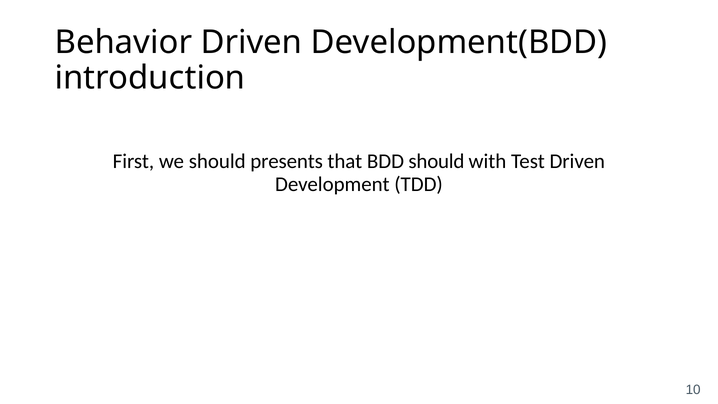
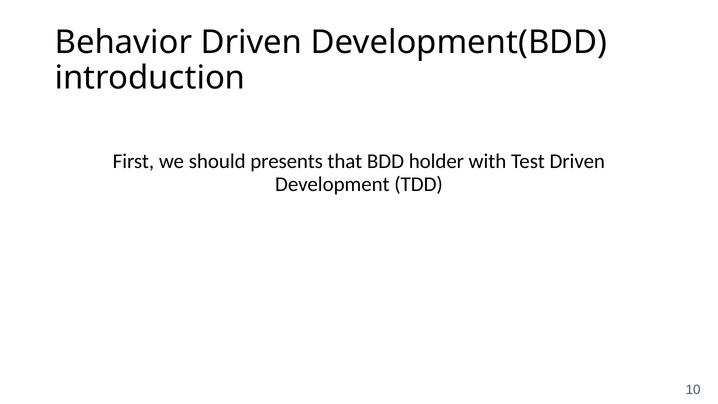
BDD should: should -> holder (436, 162)
